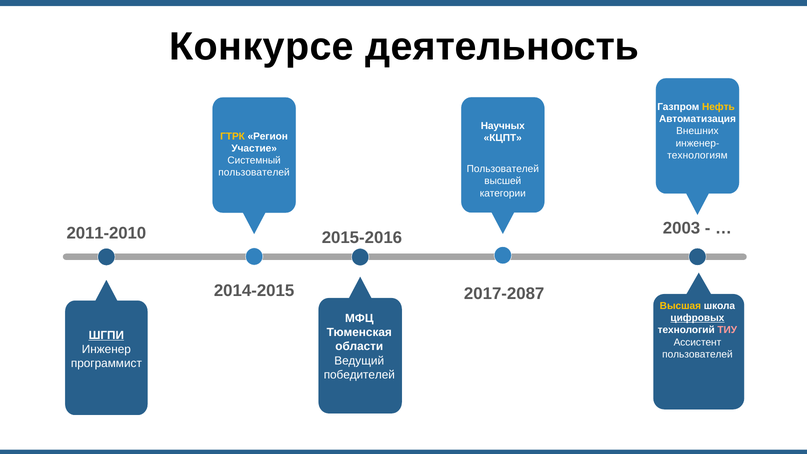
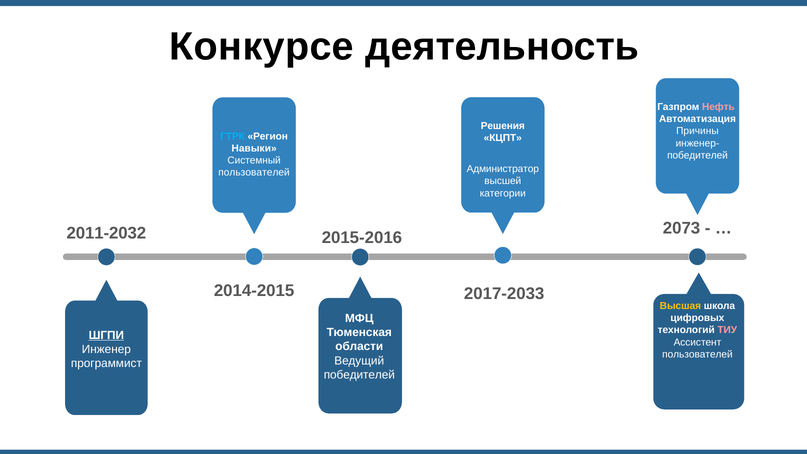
Нефть colour: yellow -> pink (718, 107)
Научных: Научных -> Решения (503, 126)
Внешних: Внешних -> Причины (697, 131)
ГТРК colour: yellow -> light blue (233, 136)
Участие: Участие -> Навыки (254, 148)
технологиям: технологиям -> победителей (697, 155)
Пользователей: Пользователей -> Администратор (503, 169)
2003: 2003 -> 2073 (682, 228)
2011-2010: 2011-2010 -> 2011-2032 (106, 233)
2017-2087: 2017-2087 -> 2017-2033 (504, 294)
цифровых underline: present -> none (697, 318)
